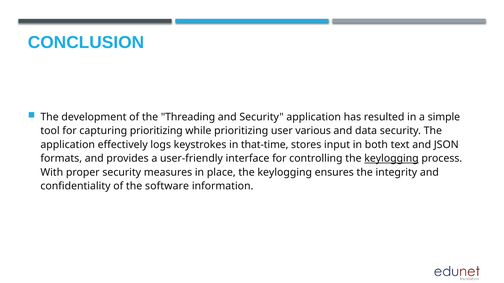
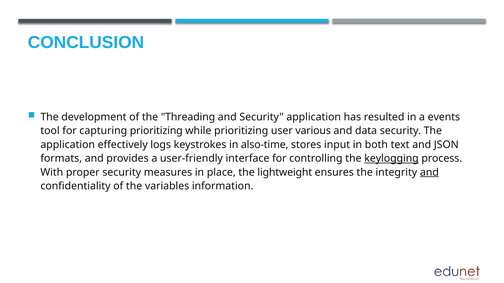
simple: simple -> events (444, 117)
that-time: that-time -> also-time (265, 145)
place the keylogging: keylogging -> lightweight (285, 173)
and underline: none -> present (429, 173)
software: software -> variables (167, 186)
